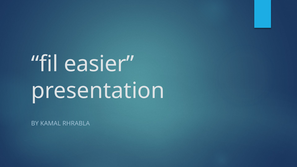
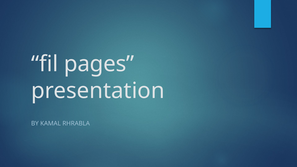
easier: easier -> pages (99, 64)
